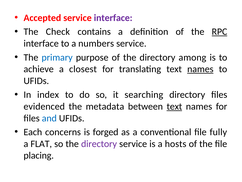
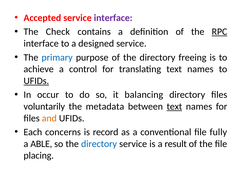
numbers: numbers -> designed (96, 43)
among: among -> freeing (192, 57)
closest: closest -> control (83, 69)
names underline: present -> none (200, 69)
UFIDs underline: none -> present (36, 81)
index: index -> occur (48, 94)
searching: searching -> balancing (144, 94)
evidenced: evidenced -> voluntarily (44, 106)
and colour: blue -> orange (49, 118)
forged: forged -> record (106, 132)
FLAT: FLAT -> ABLE (41, 143)
directory colour: purple -> blue (99, 143)
hosts: hosts -> result (176, 143)
